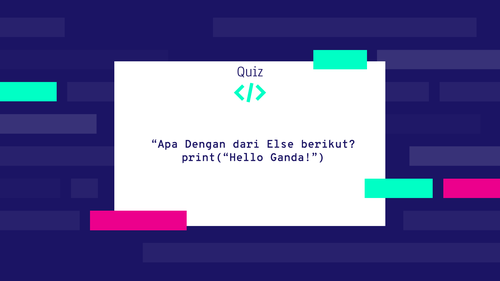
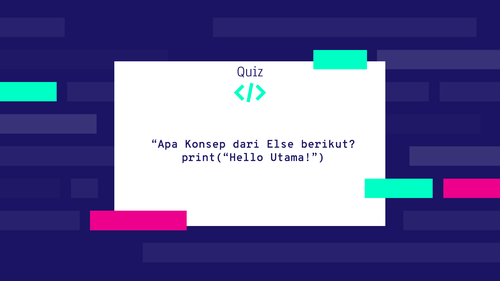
Dengan: Dengan -> Konsep (205, 144)
Ganda: Ganda -> Utama (297, 157)
